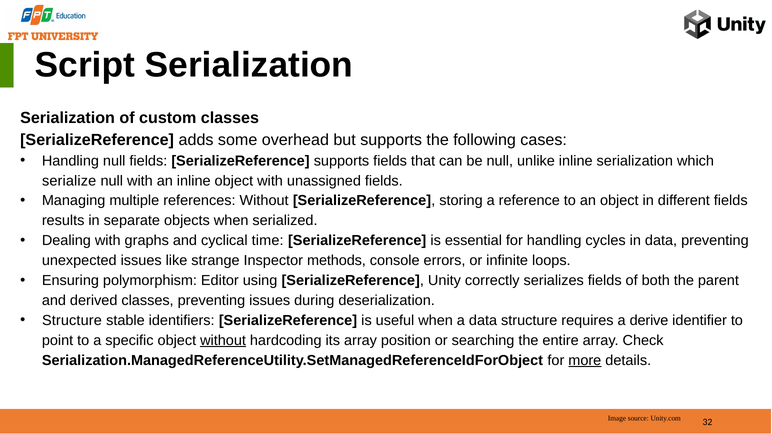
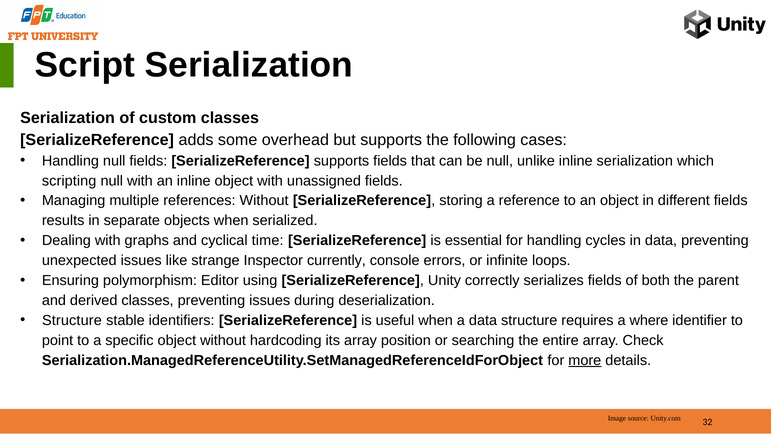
serialize: serialize -> scripting (69, 181)
methods: methods -> currently (336, 261)
derive: derive -> where (649, 321)
without underline: present -> none (223, 341)
